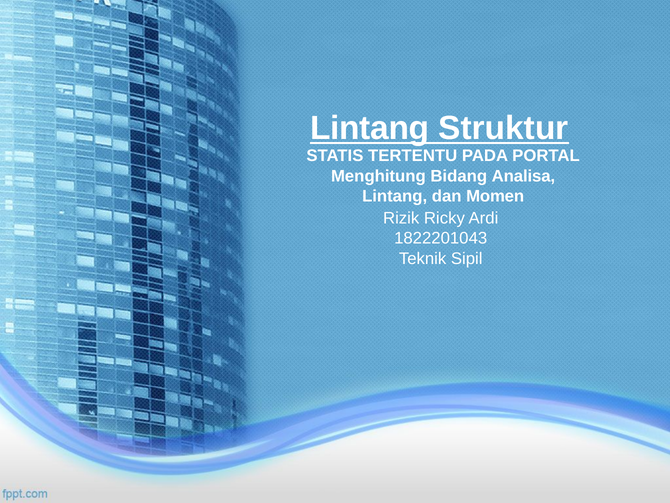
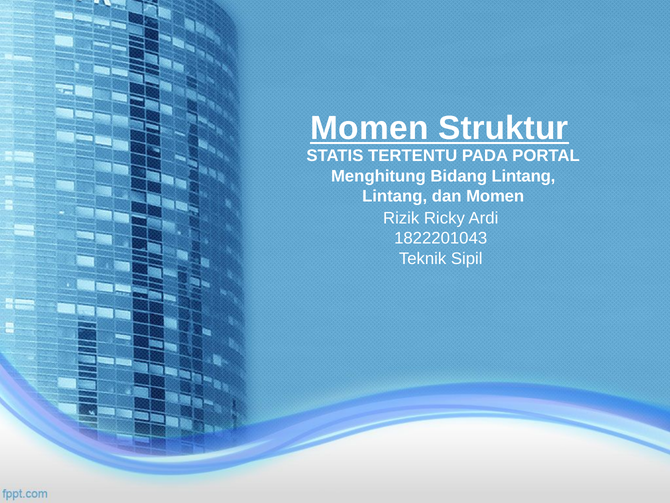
Lintang: Lintang -> Momen (369, 128)
Bidang Analisa: Analisa -> Lintang (523, 176)
